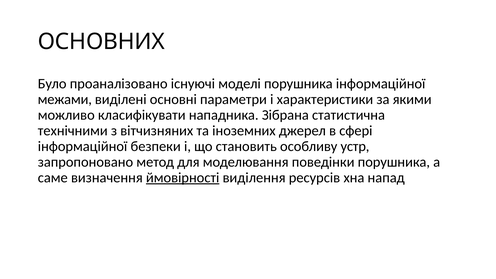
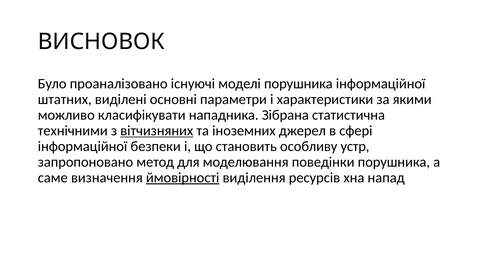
ОСНОВНИХ: ОСНОВНИХ -> ВИСНОВОК (101, 42)
межами: межами -> штатних (65, 99)
вітчизняних underline: none -> present (157, 131)
